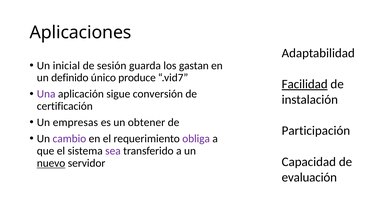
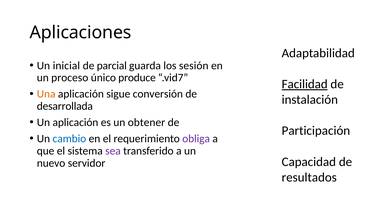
sesión: sesión -> parcial (112, 66)
gastan: gastan -> sesión (194, 66)
definido: definido -> proceso (70, 78)
Una colour: purple -> orange (46, 94)
certificación: certificación -> desarrollada (65, 106)
Un empresas: empresas -> aplicación (75, 123)
cambio colour: purple -> blue (69, 139)
nuevo underline: present -> none (51, 163)
evaluación: evaluación -> resultados (309, 177)
